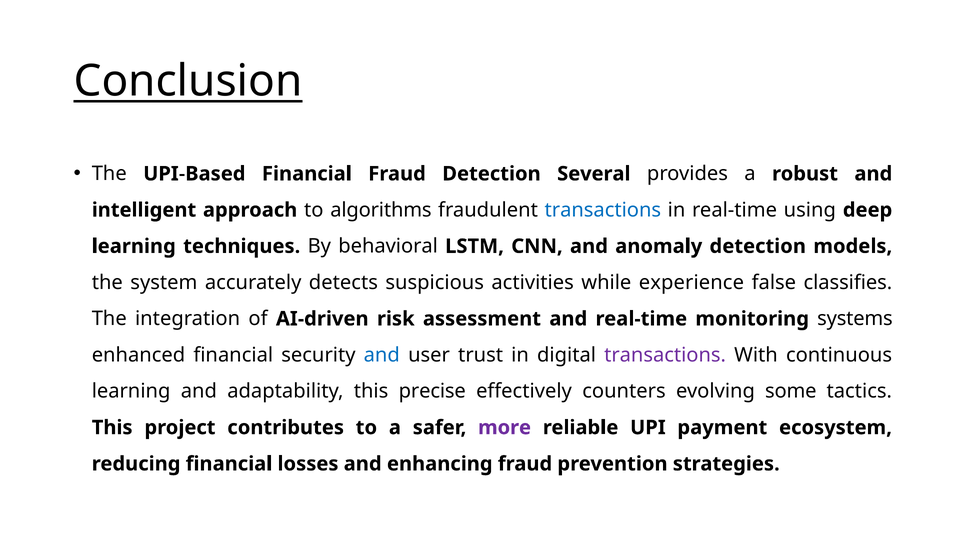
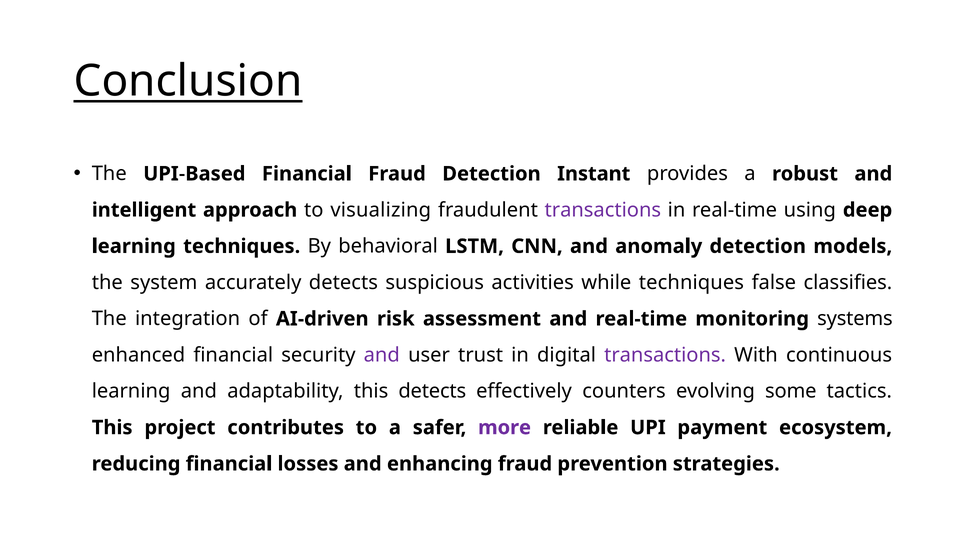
Several: Several -> Instant (594, 174)
algorithms: algorithms -> visualizing (381, 210)
transactions colour: blue -> purple (603, 210)
while experience: experience -> techniques (691, 283)
and colour: blue -> purple (382, 355)
this precise: precise -> detects (432, 392)
